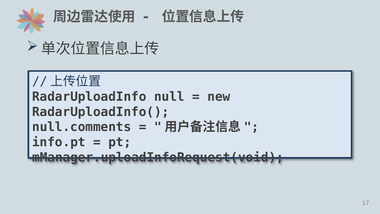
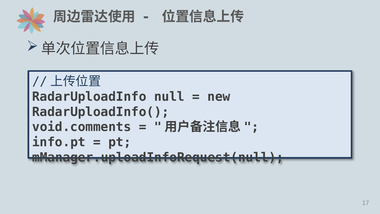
null.comments: null.comments -> void.comments (82, 127)
mManager.uploadInfoRequest(void: mManager.uploadInfoRequest(void -> mManager.uploadInfoRequest(null (158, 157)
